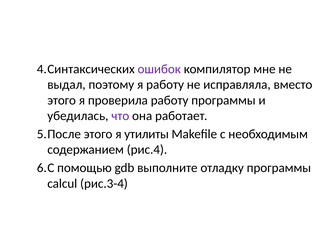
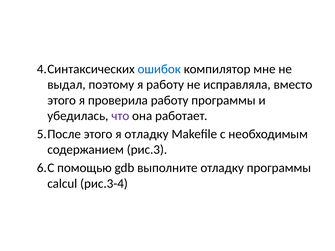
ошибок colour: purple -> blue (159, 69)
я утилиты: утилиты -> отладку (146, 134)
рис.4: рис.4 -> рис.3 (147, 150)
